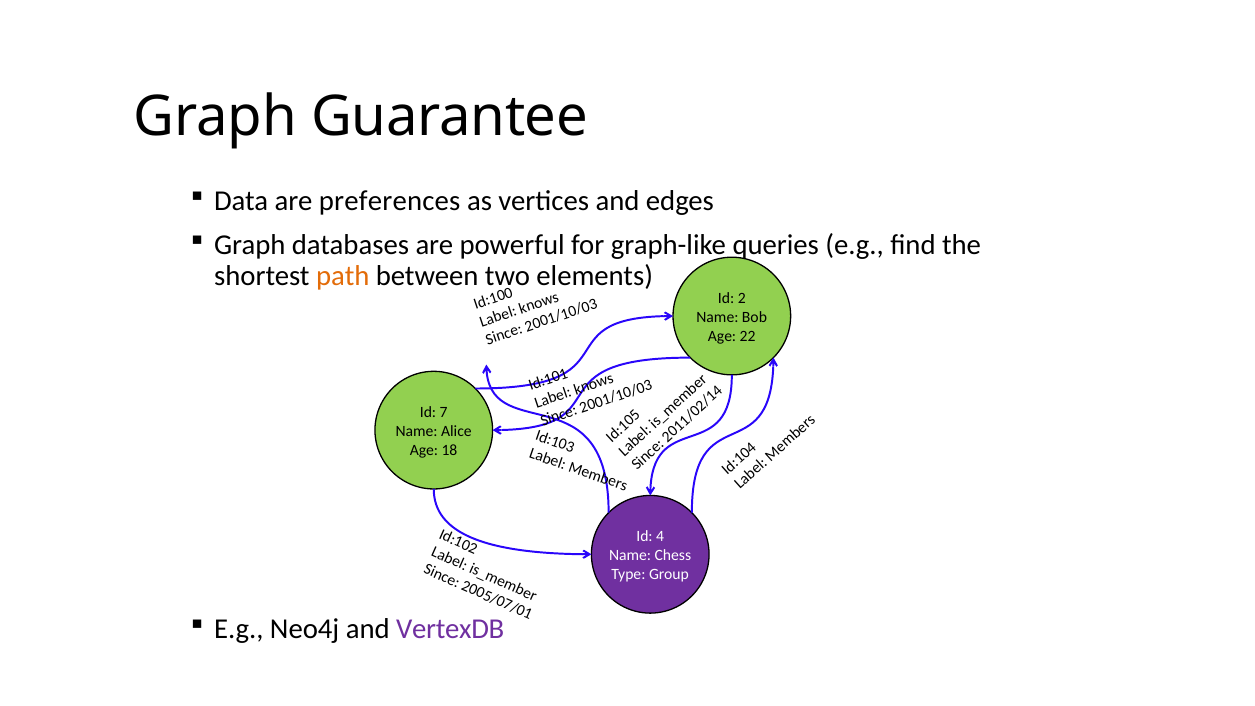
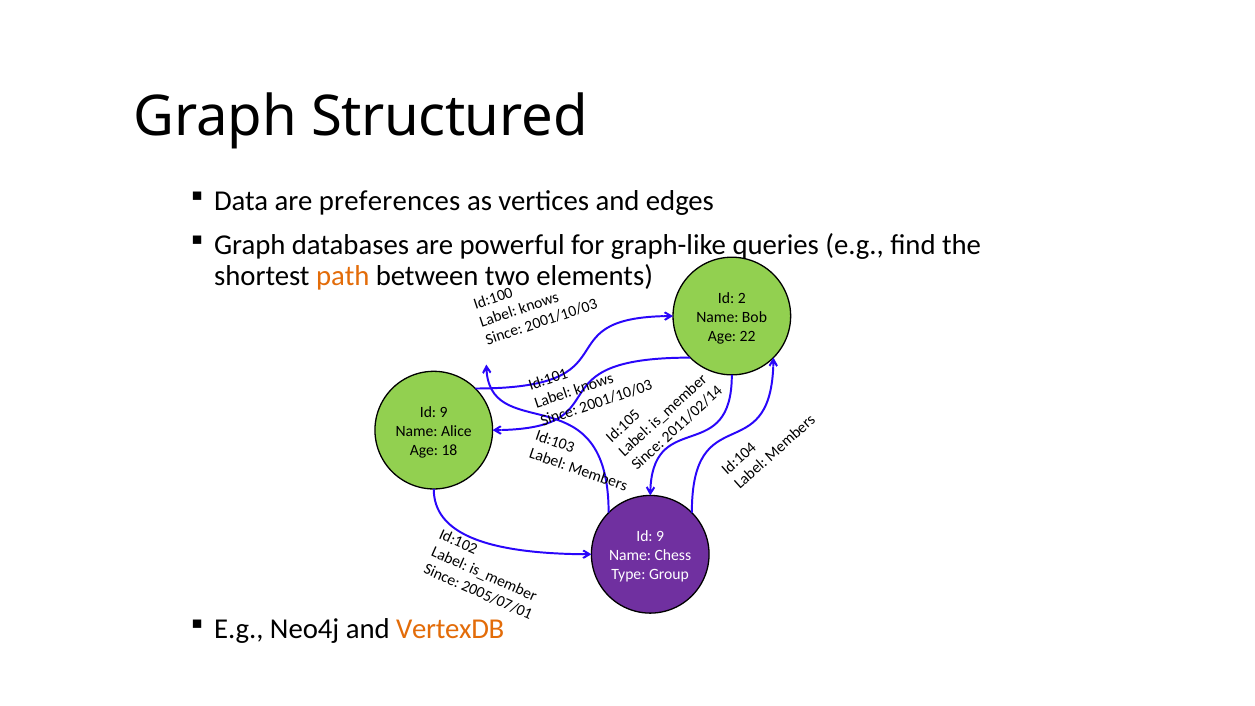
Guarantee: Guarantee -> Structured (450, 117)
7: 7 -> 9 (444, 412)
4: 4 -> 9 (660, 536)
VertexDB colour: purple -> orange (450, 629)
